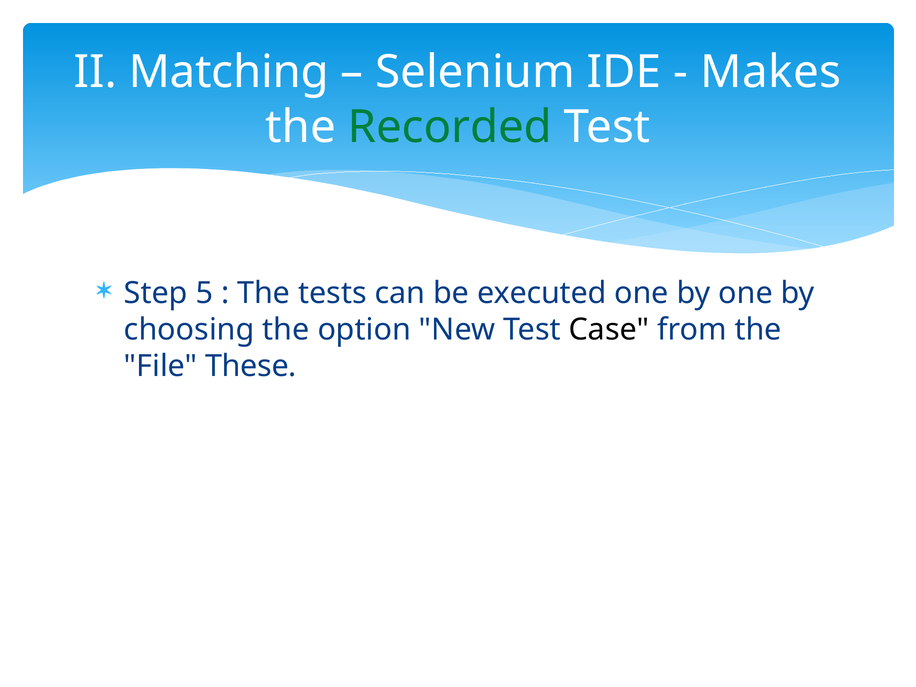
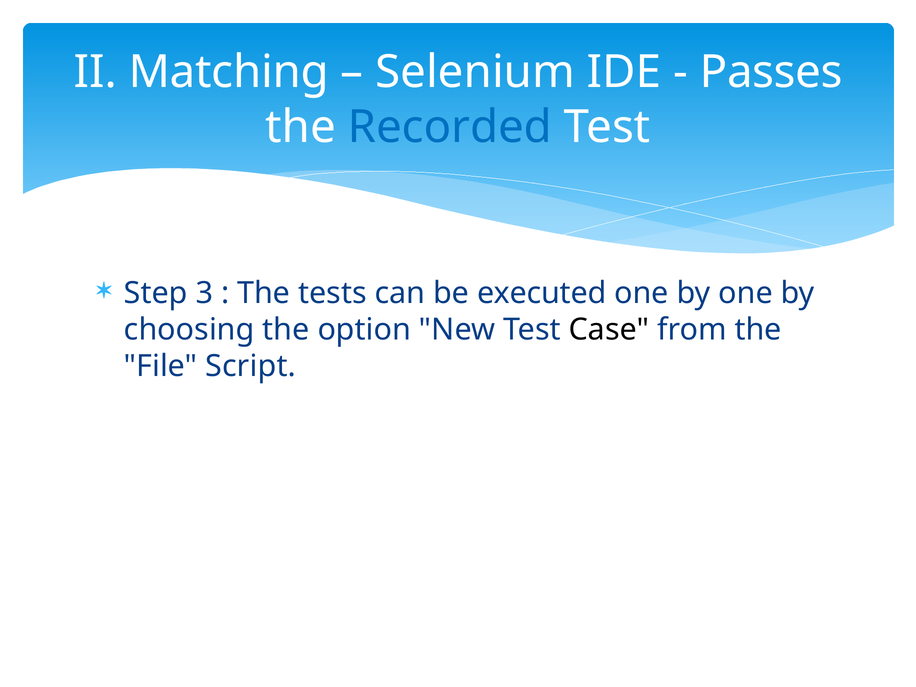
Makes: Makes -> Passes (771, 72)
Recorded colour: green -> blue (450, 127)
5: 5 -> 3 (204, 293)
These: These -> Script (251, 366)
